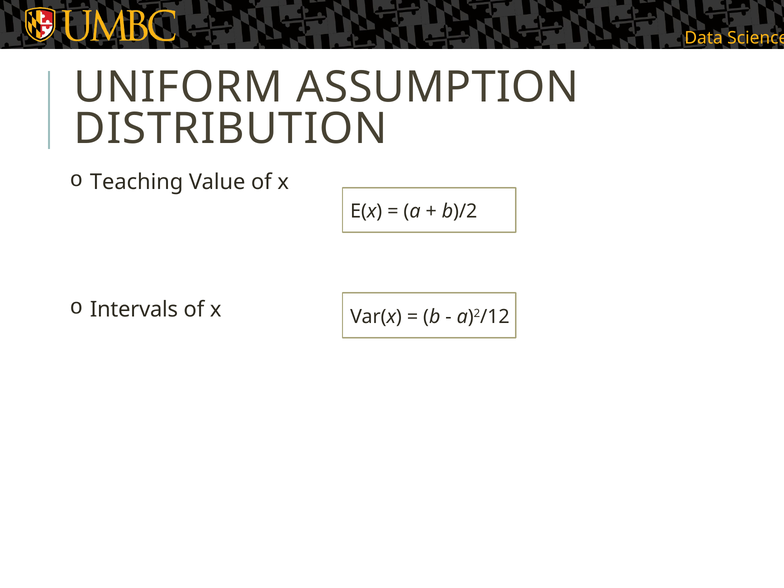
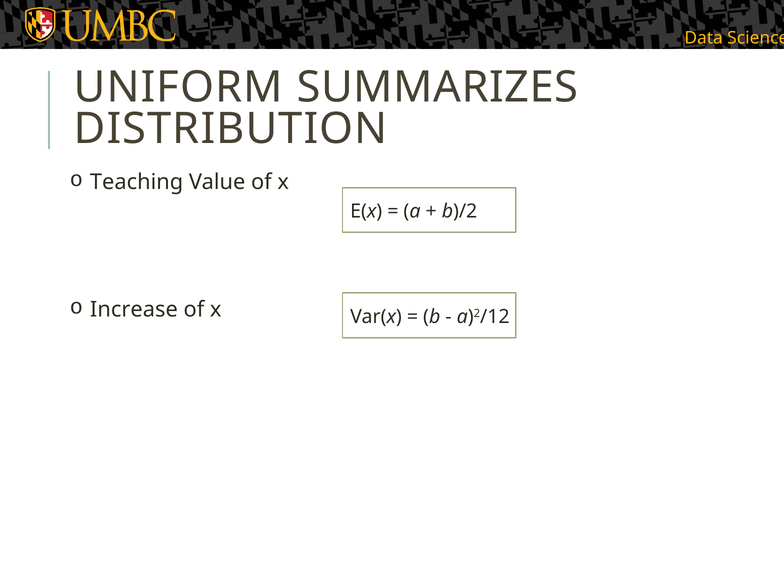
ASSUMPTION: ASSUMPTION -> SUMMARIZES (437, 87)
Intervals: Intervals -> Increase (134, 309)
